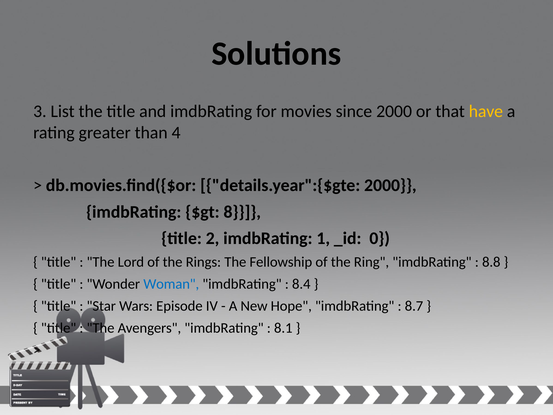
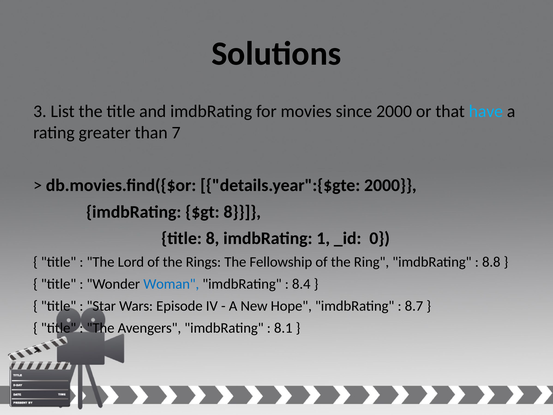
have colour: yellow -> light blue (486, 111)
4: 4 -> 7 (176, 133)
title 2: 2 -> 8 (213, 238)
